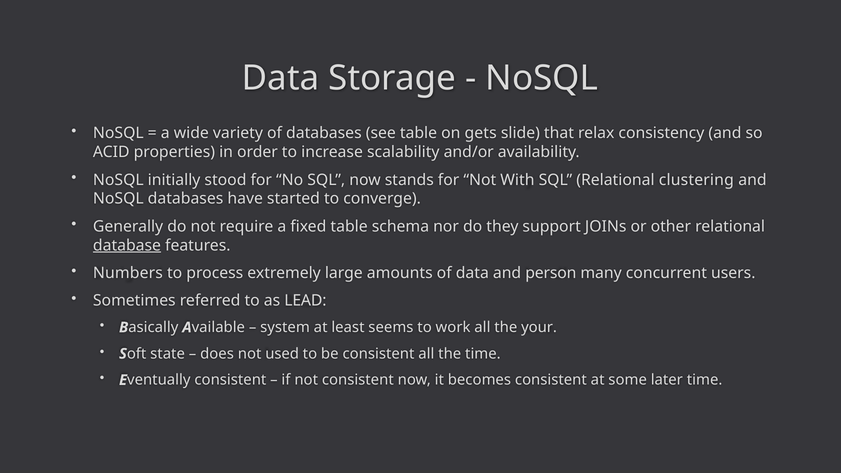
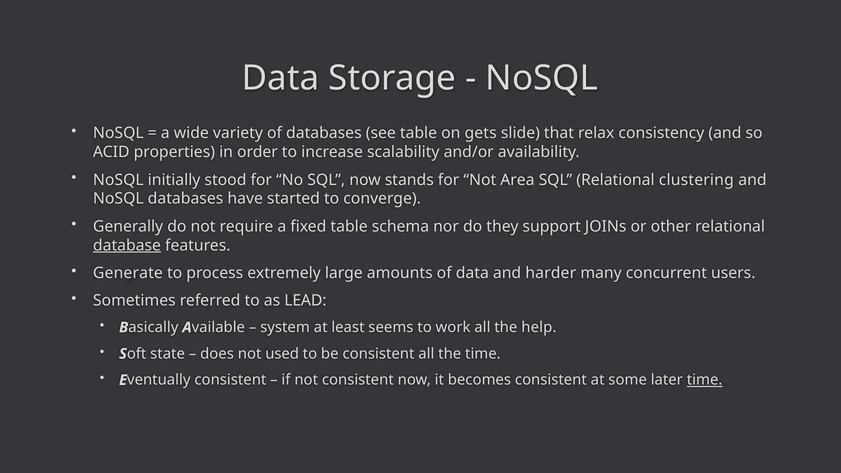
With: With -> Area (517, 180)
Numbers: Numbers -> Generate (128, 273)
person: person -> harder (551, 273)
your: your -> help (539, 327)
time underline: none -> present (705, 380)
